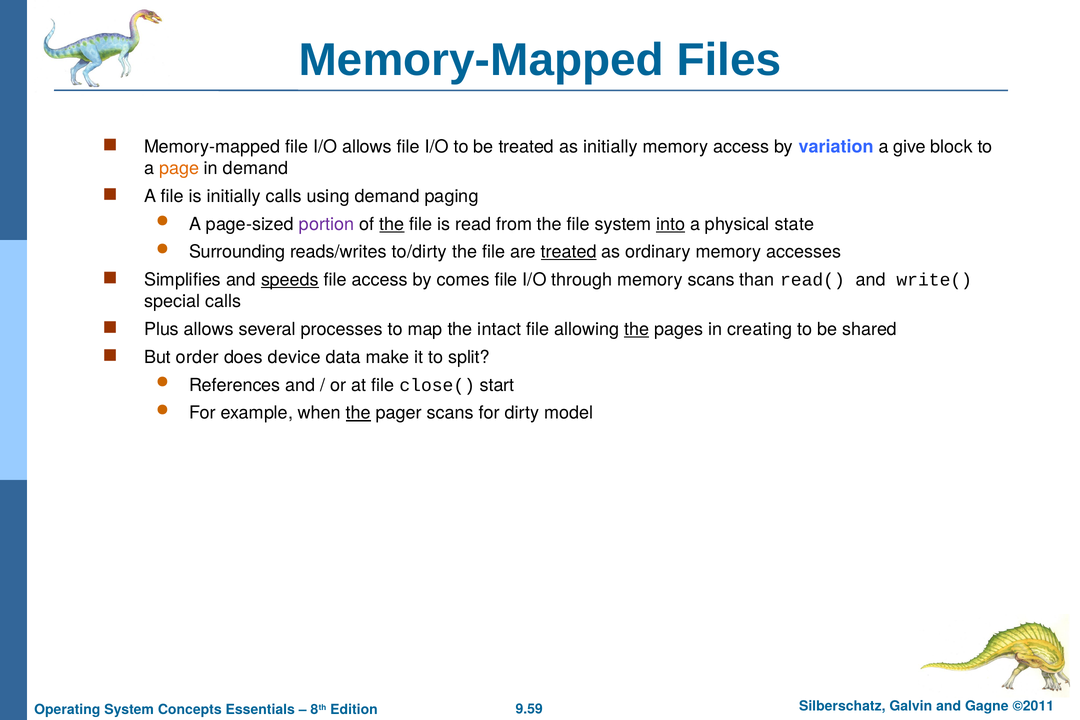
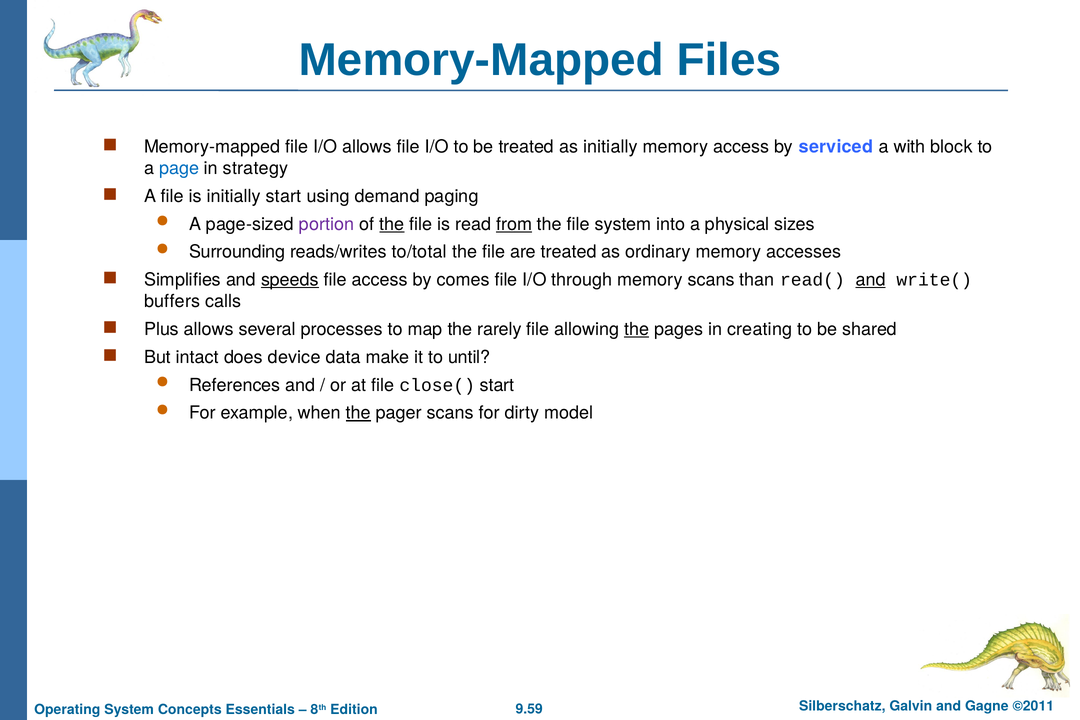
variation: variation -> serviced (836, 147)
give: give -> with (910, 147)
page colour: orange -> blue (179, 168)
in demand: demand -> strategy (256, 168)
initially calls: calls -> start (284, 196)
from underline: none -> present (514, 224)
into underline: present -> none (671, 224)
state: state -> sizes (795, 224)
to/dirty: to/dirty -> to/total (419, 252)
treated underline: present -> none (569, 252)
and underline: none -> present (871, 280)
special: special -> buffers (172, 301)
intact: intact -> rarely (500, 329)
order: order -> intact (197, 357)
split: split -> until (469, 357)
